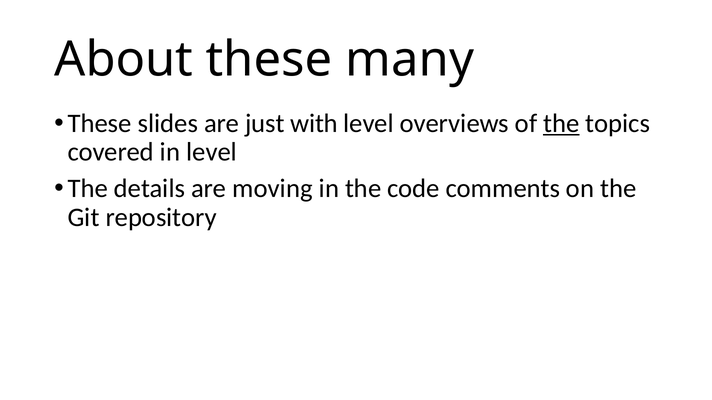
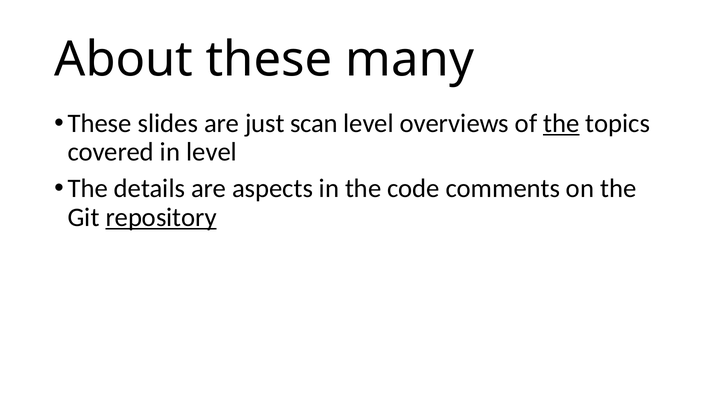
with: with -> scan (314, 124)
moving: moving -> aspects (273, 189)
repository underline: none -> present (161, 217)
